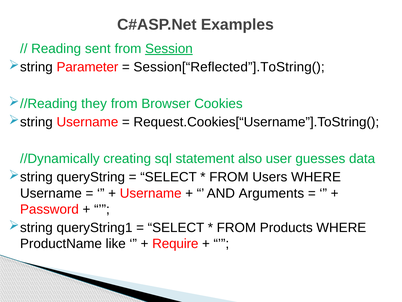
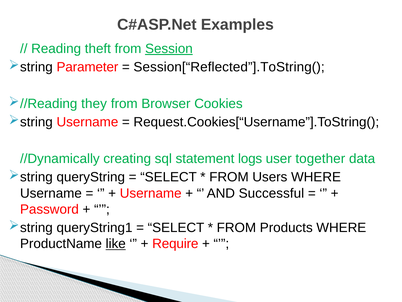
sent: sent -> theft (98, 49)
also: also -> logs (250, 159)
guesses: guesses -> together (320, 159)
Arguments: Arguments -> Successful (271, 193)
like underline: none -> present (116, 243)
